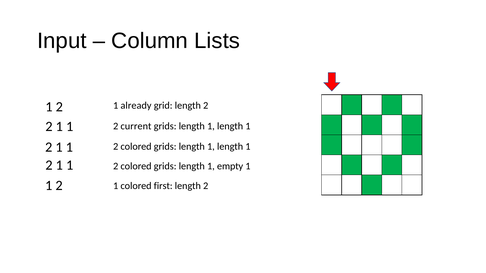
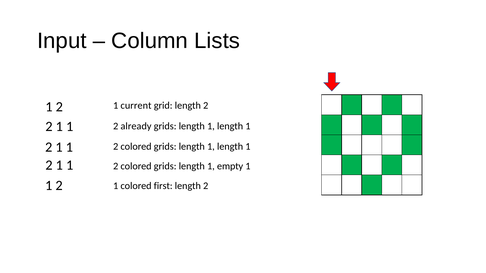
already: already -> current (136, 106)
current: current -> already (136, 126)
